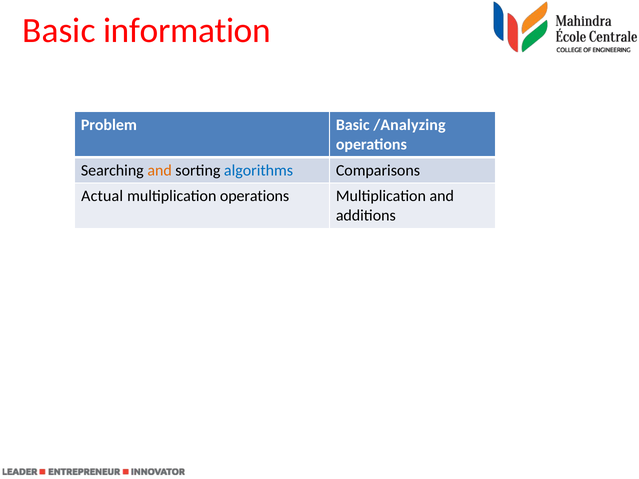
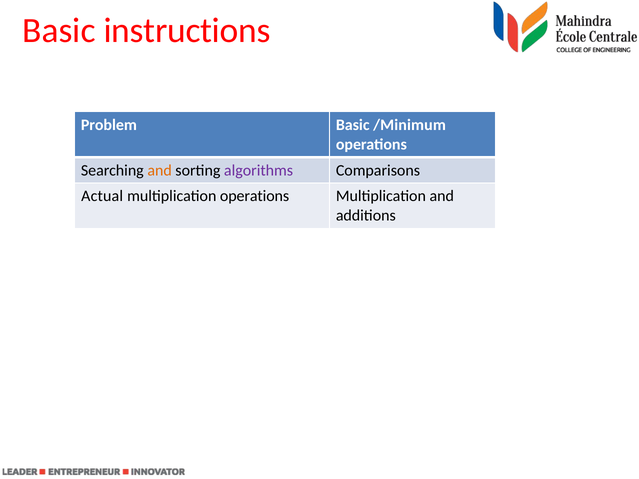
information: information -> instructions (187, 31)
/Analyzing: /Analyzing -> /Minimum (410, 125)
algorithms colour: blue -> purple (259, 170)
